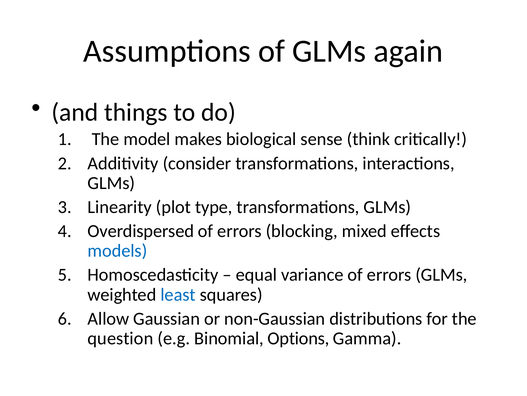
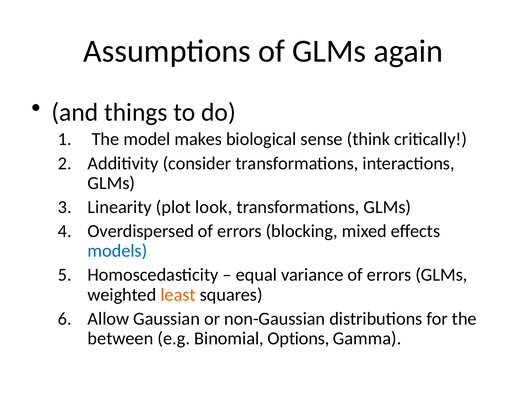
type: type -> look (214, 207)
least colour: blue -> orange (178, 294)
question: question -> between (120, 338)
